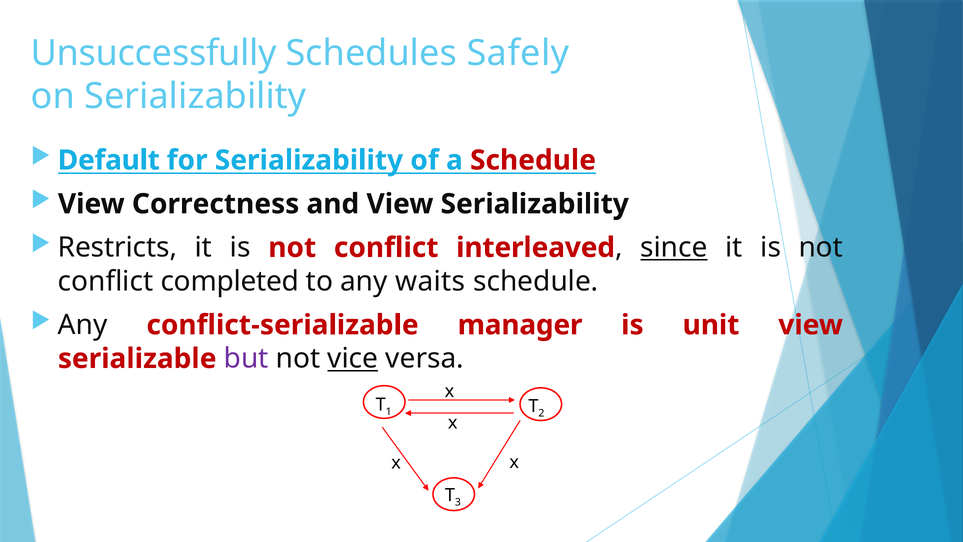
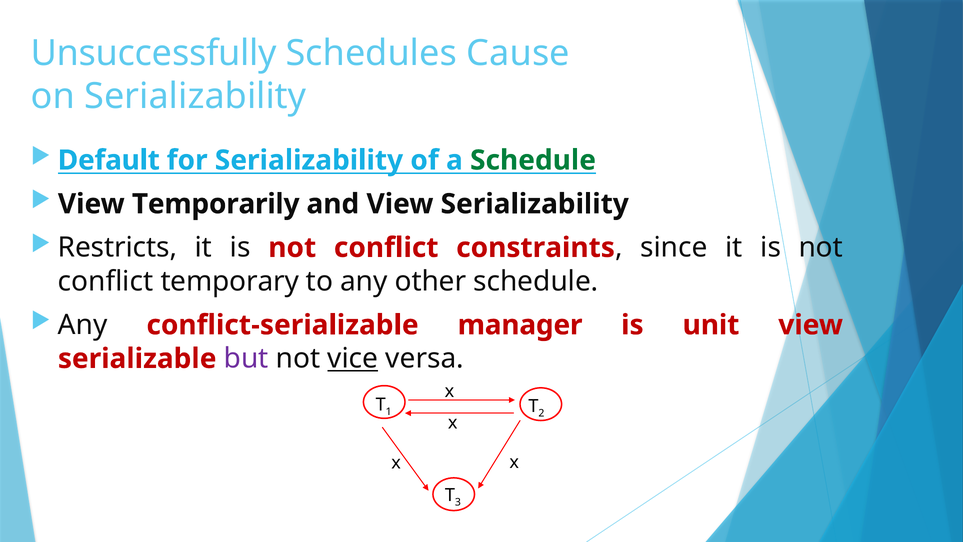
Safely: Safely -> Cause (518, 53)
Schedule colour: red -> green (533, 160)
Correctness: Correctness -> Temporarily (216, 204)
interleaved: interleaved -> constraints (536, 248)
since underline: present -> none (674, 248)
completed: completed -> temporary (230, 281)
waits: waits -> other (431, 281)
